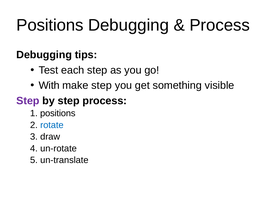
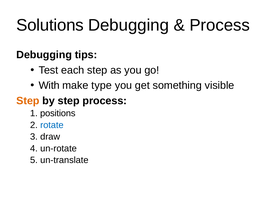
Positions: Positions -> Solutions (50, 25)
make step: step -> type (102, 86)
Step colour: purple -> orange (28, 101)
